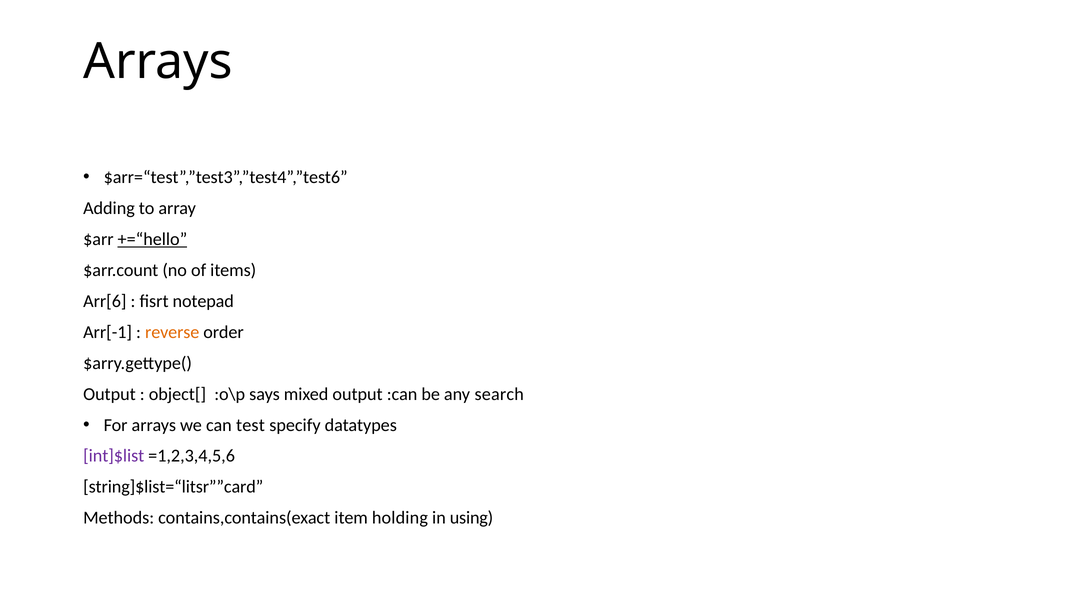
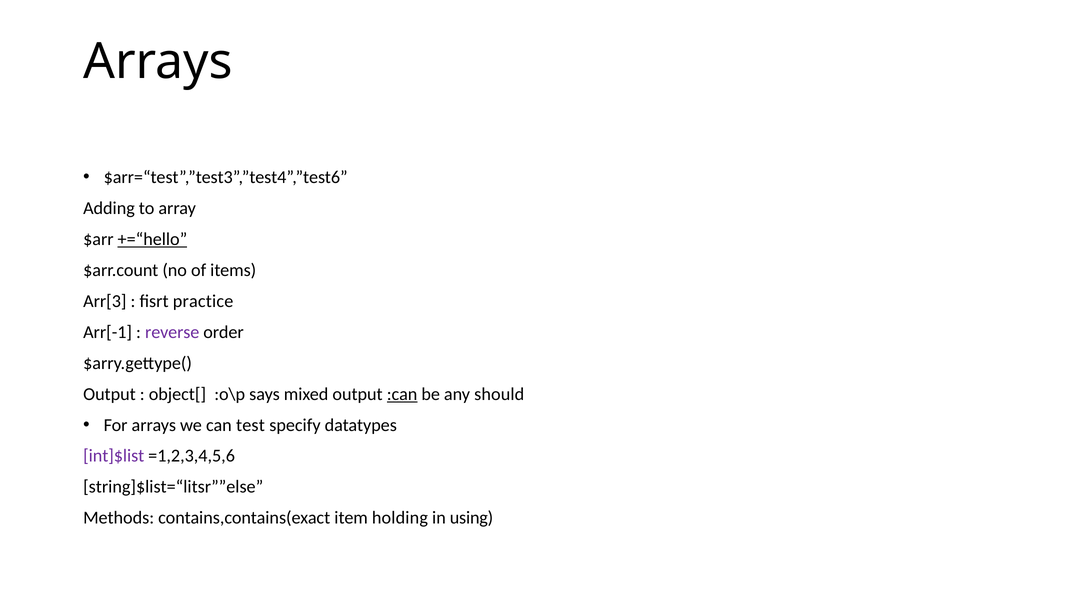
Arr[6: Arr[6 -> Arr[3 (105, 301)
notepad: notepad -> practice (203, 301)
reverse colour: orange -> purple (172, 332)
:can underline: none -> present (402, 394)
search: search -> should (499, 394)
string]$list=“litsr””card: string]$list=“litsr””card -> string]$list=“litsr””else (173, 487)
